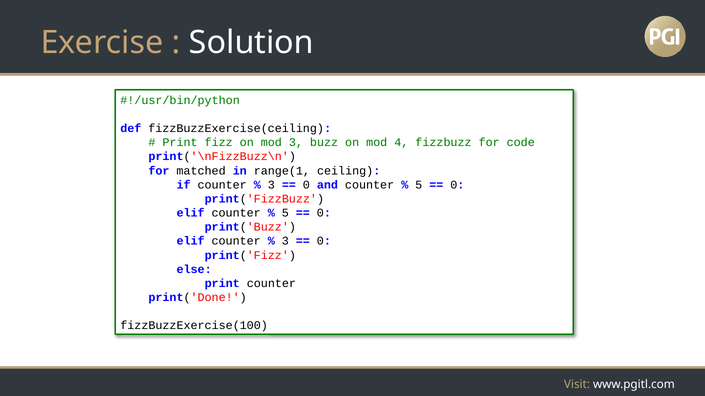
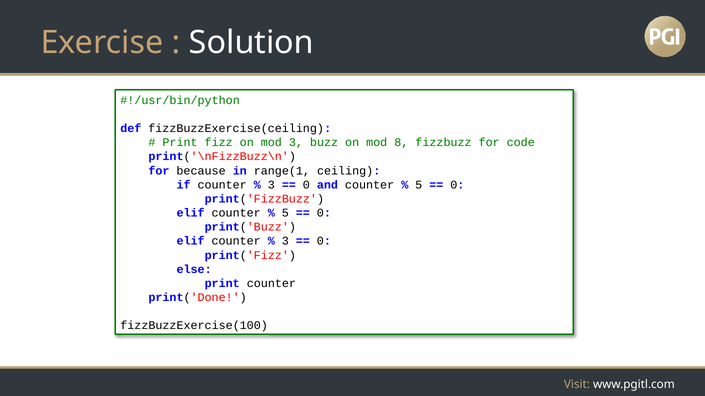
4: 4 -> 8 (401, 143)
matched: matched -> because (201, 171)
